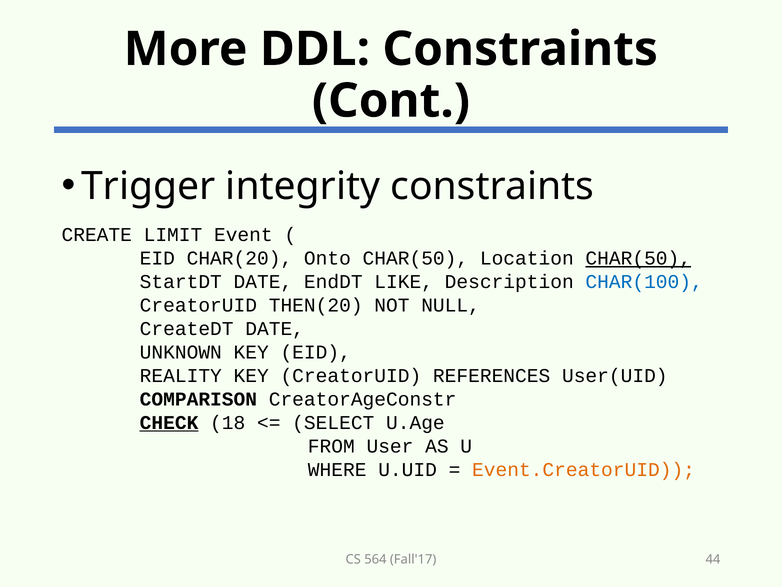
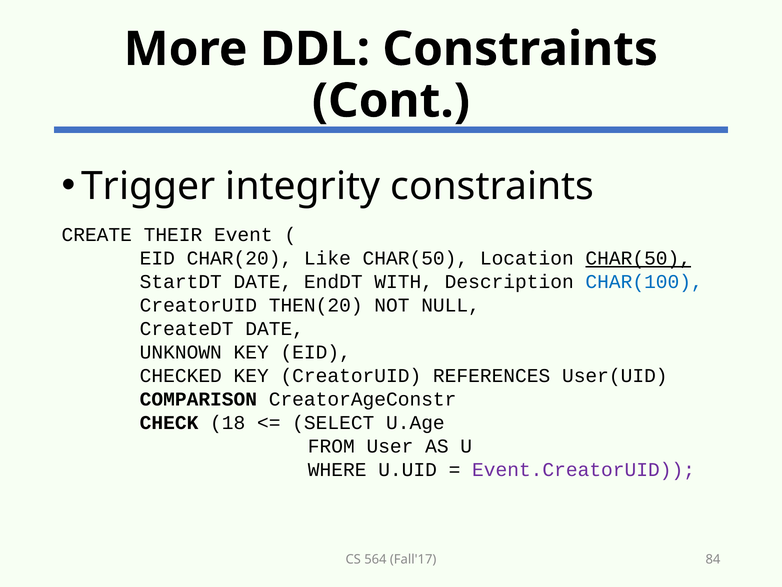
LIMIT: LIMIT -> THEIR (173, 235)
Onto: Onto -> Like (327, 258)
LIKE: LIKE -> WITH (404, 282)
REALITY: REALITY -> CHECKED (181, 375)
CHECK underline: present -> none (169, 422)
Event.CreatorUID colour: orange -> purple (584, 469)
44: 44 -> 84 (713, 559)
